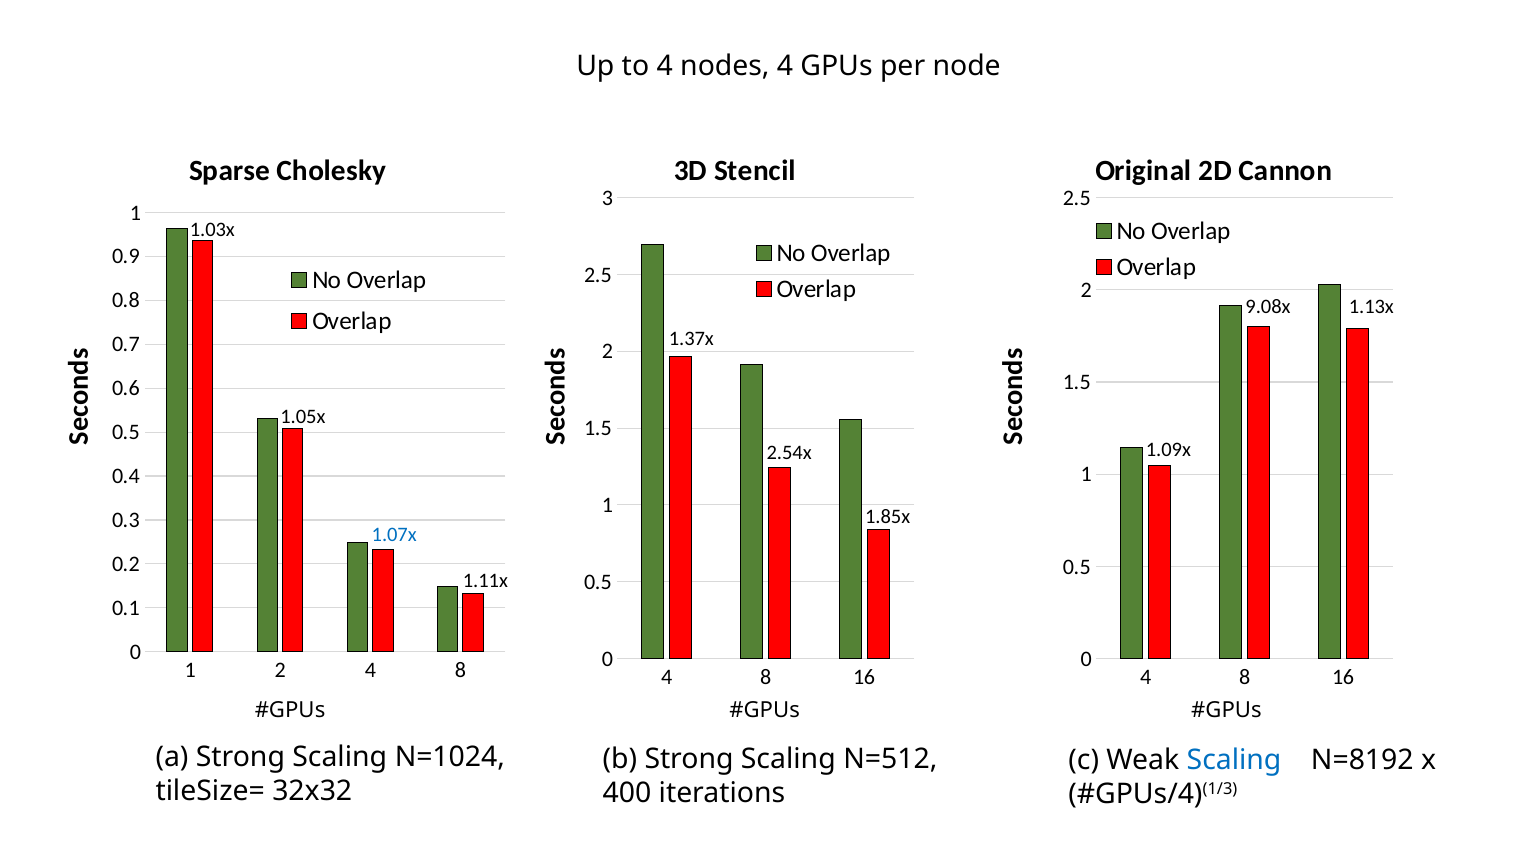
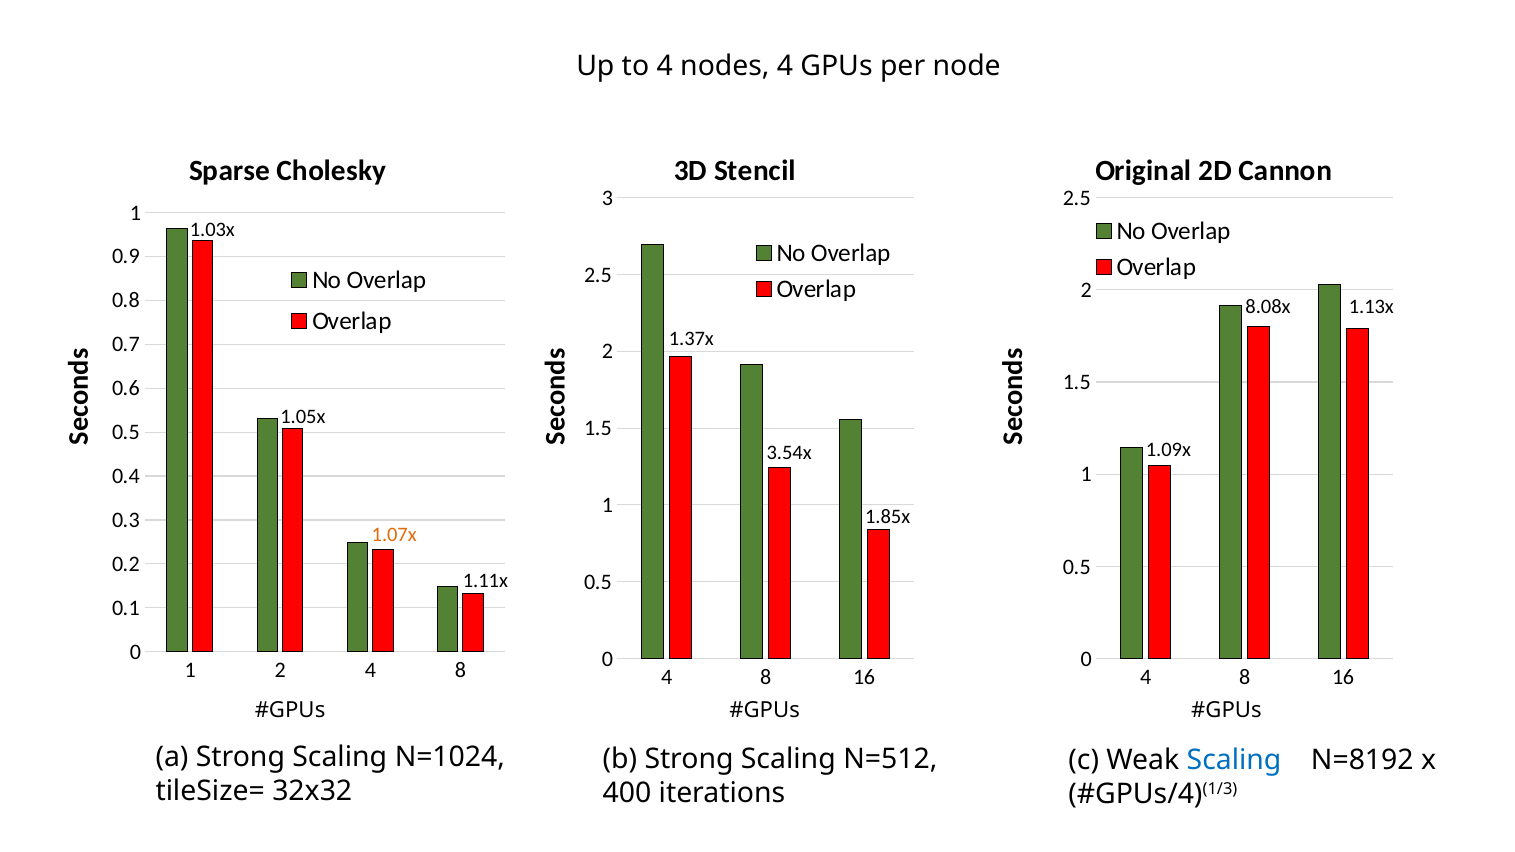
9.08x: 9.08x -> 8.08x (1268, 307)
2.54x: 2.54x -> 3.54x (789, 453)
1.07x colour: blue -> orange (394, 535)
